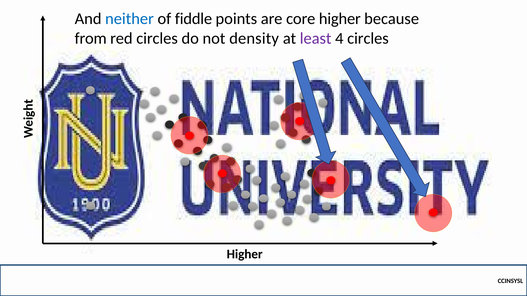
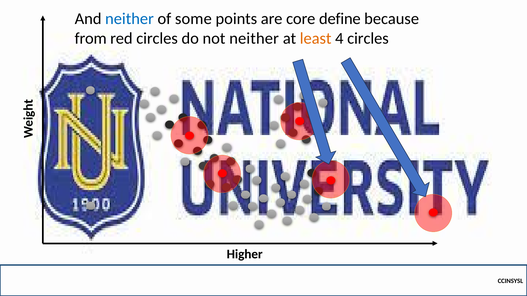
fiddle: fiddle -> some (193, 19)
core higher: higher -> define (340, 19)
not density: density -> neither (254, 38)
least colour: purple -> orange (316, 38)
